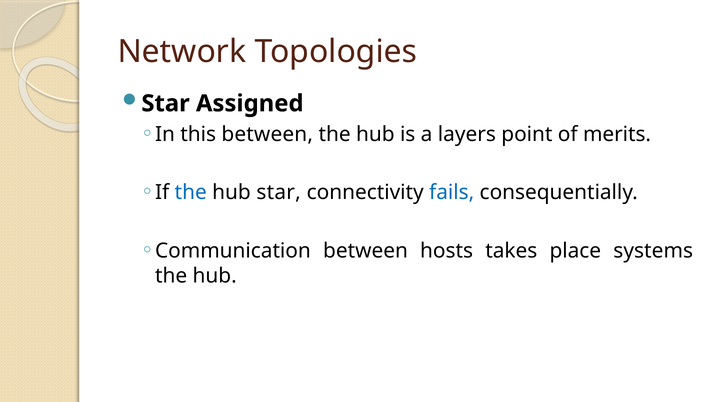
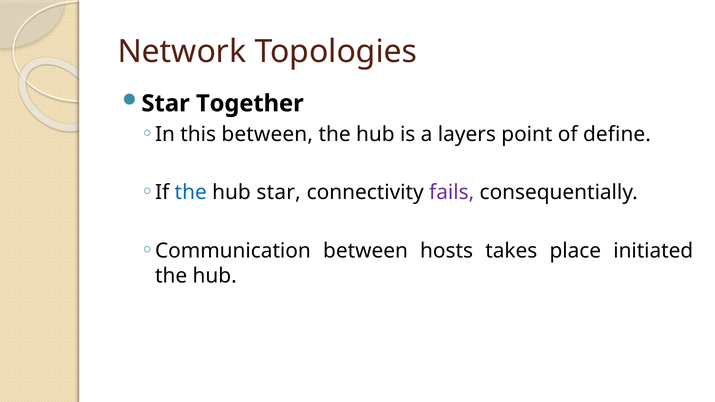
Assigned: Assigned -> Together (250, 104)
merits: merits -> define (617, 134)
fails colour: blue -> purple (452, 192)
systems: systems -> initiated (653, 251)
